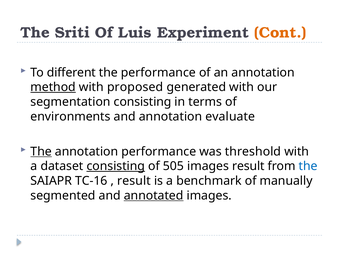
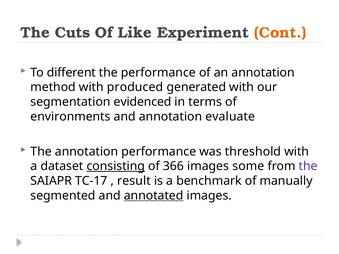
Sriti: Sriti -> Cuts (72, 33)
Luis: Luis -> Like (135, 33)
method underline: present -> none (53, 87)
proposed: proposed -> produced (135, 87)
segmentation consisting: consisting -> evidenced (143, 102)
The underline: present -> none (41, 152)
505: 505 -> 366 (173, 166)
images result: result -> some (248, 166)
the colour: blue -> purple (308, 166)
TC-16: TC-16 -> TC-17 (91, 181)
